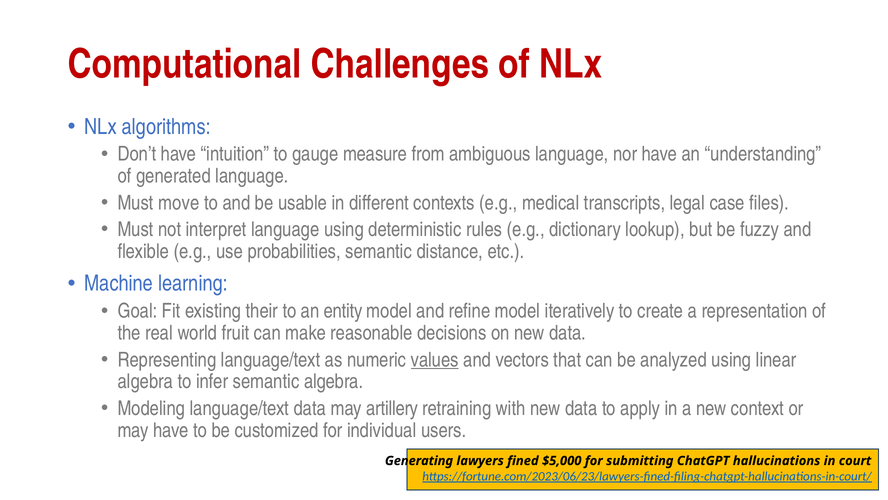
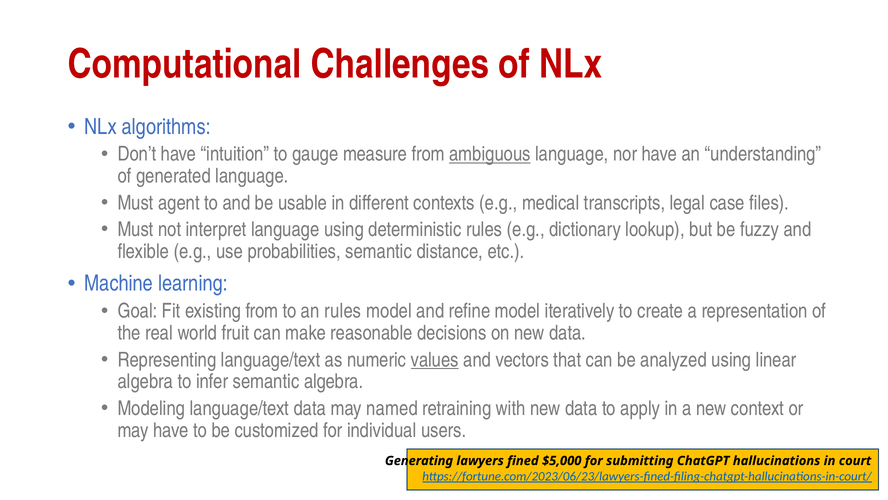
ambiguous underline: none -> present (490, 154)
move: move -> agent (179, 203)
existing their: their -> from (262, 311)
an entity: entity -> rules (343, 311)
artillery: artillery -> named (392, 408)
